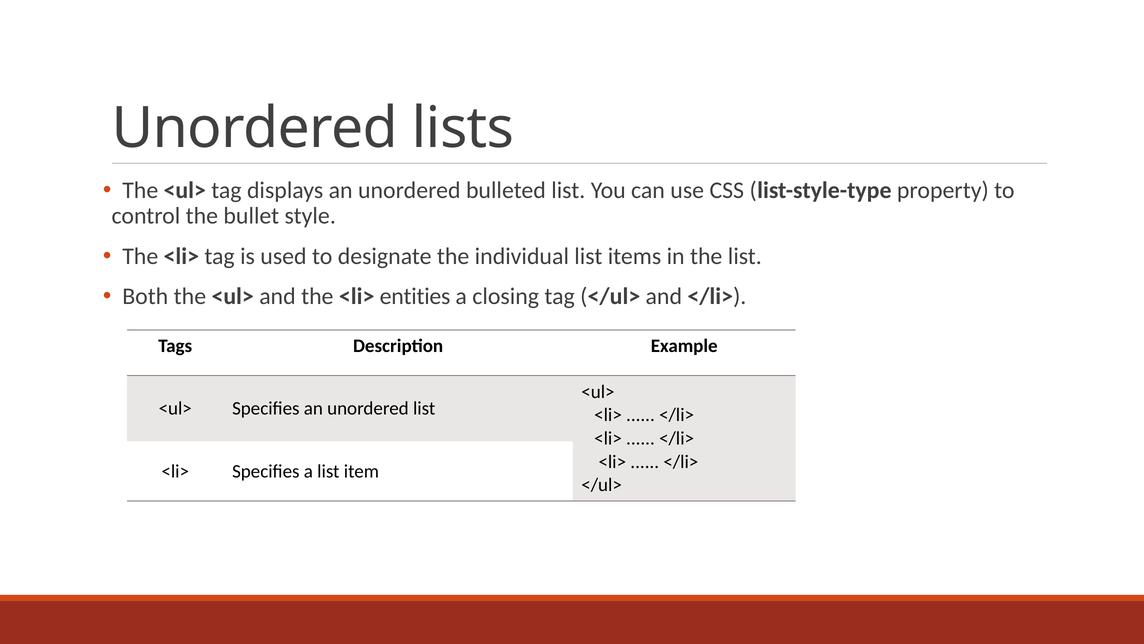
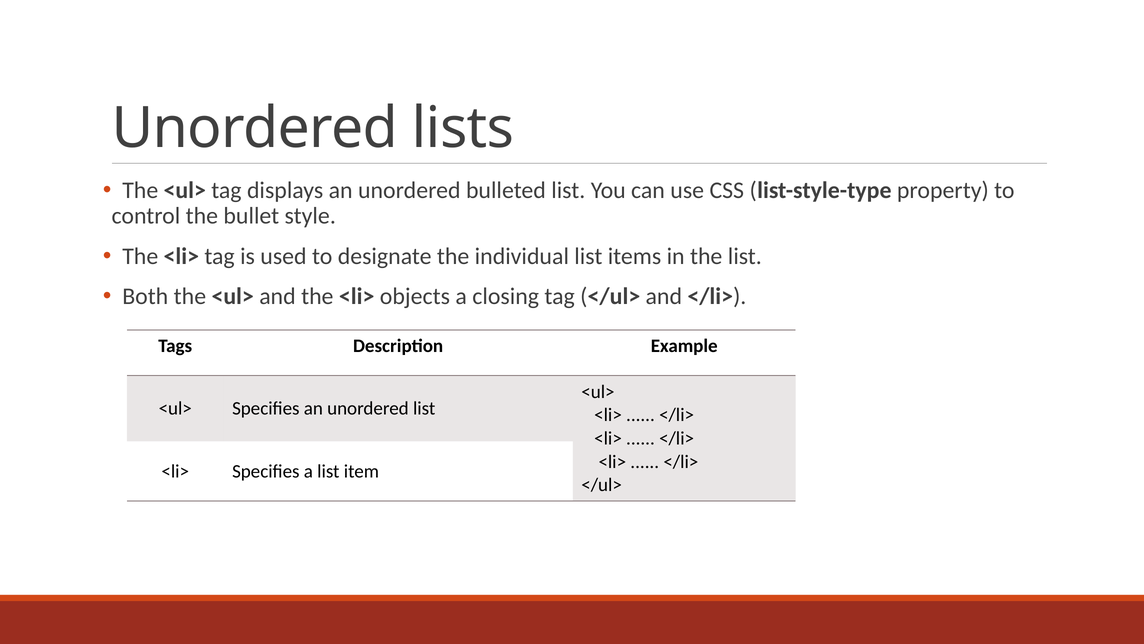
entities: entities -> objects (415, 296)
